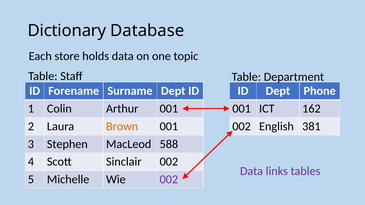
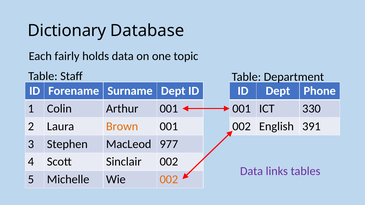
store: store -> fairly (67, 56)
162: 162 -> 330 (311, 109)
381: 381 -> 391 (311, 126)
588: 588 -> 977 (169, 144)
002 colour: purple -> orange (169, 180)
